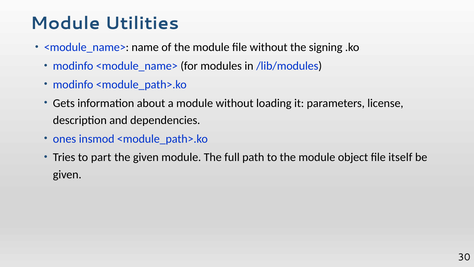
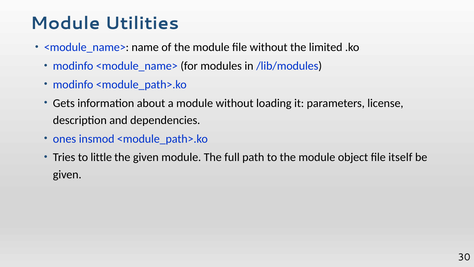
signing: signing -> limited (326, 47)
part: part -> little (101, 157)
